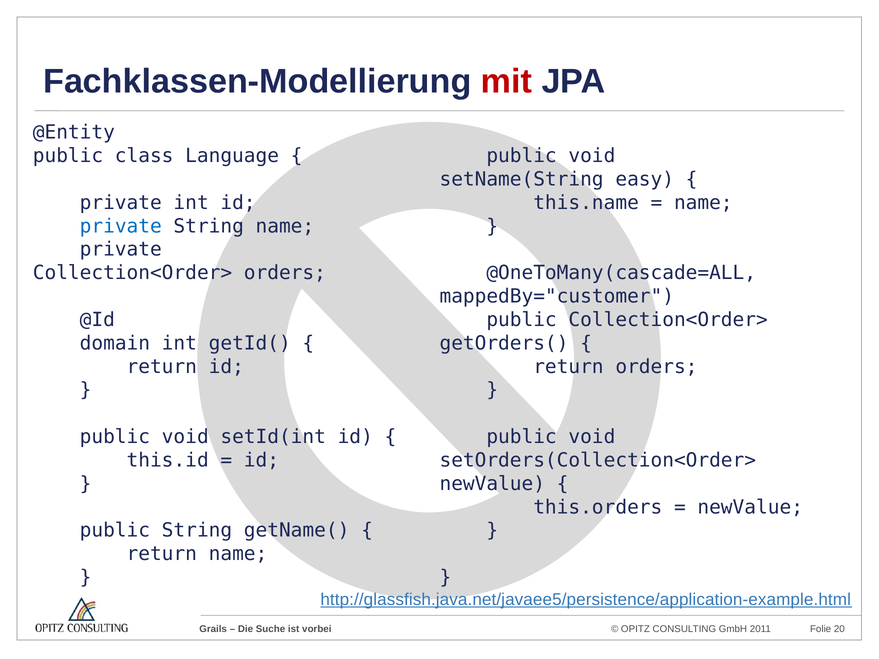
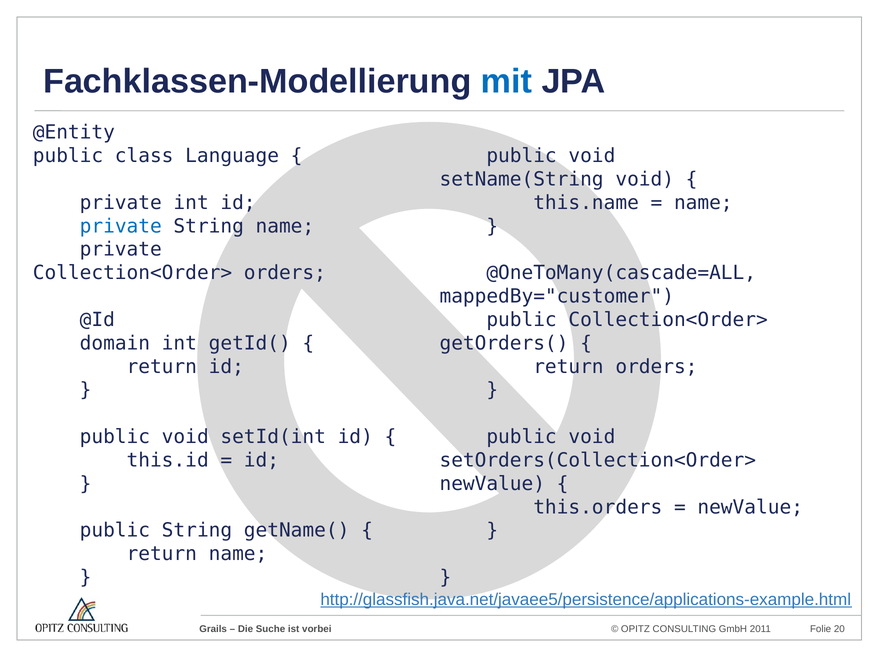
mit colour: red -> blue (506, 81)
setName(String easy: easy -> void (645, 179)
http://glassfish.java.net/javaee5/persistence/application-example.html: http://glassfish.java.net/javaee5/persistence/application-example.html -> http://glassfish.java.net/javaee5/persistence/applications-example.html (586, 600)
